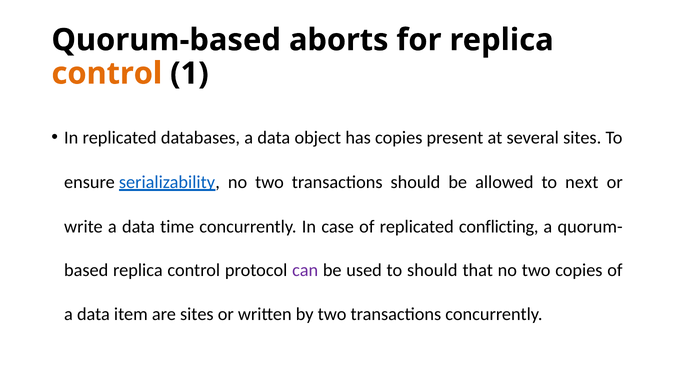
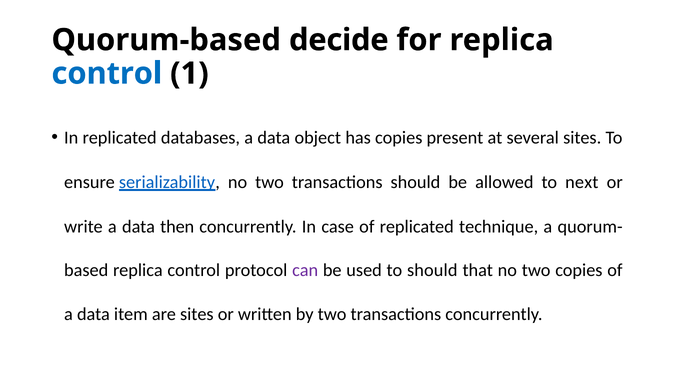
aborts: aborts -> decide (339, 40)
control colour: orange -> blue (107, 73)
time: time -> then (177, 226)
conflicting: conflicting -> technique (499, 226)
